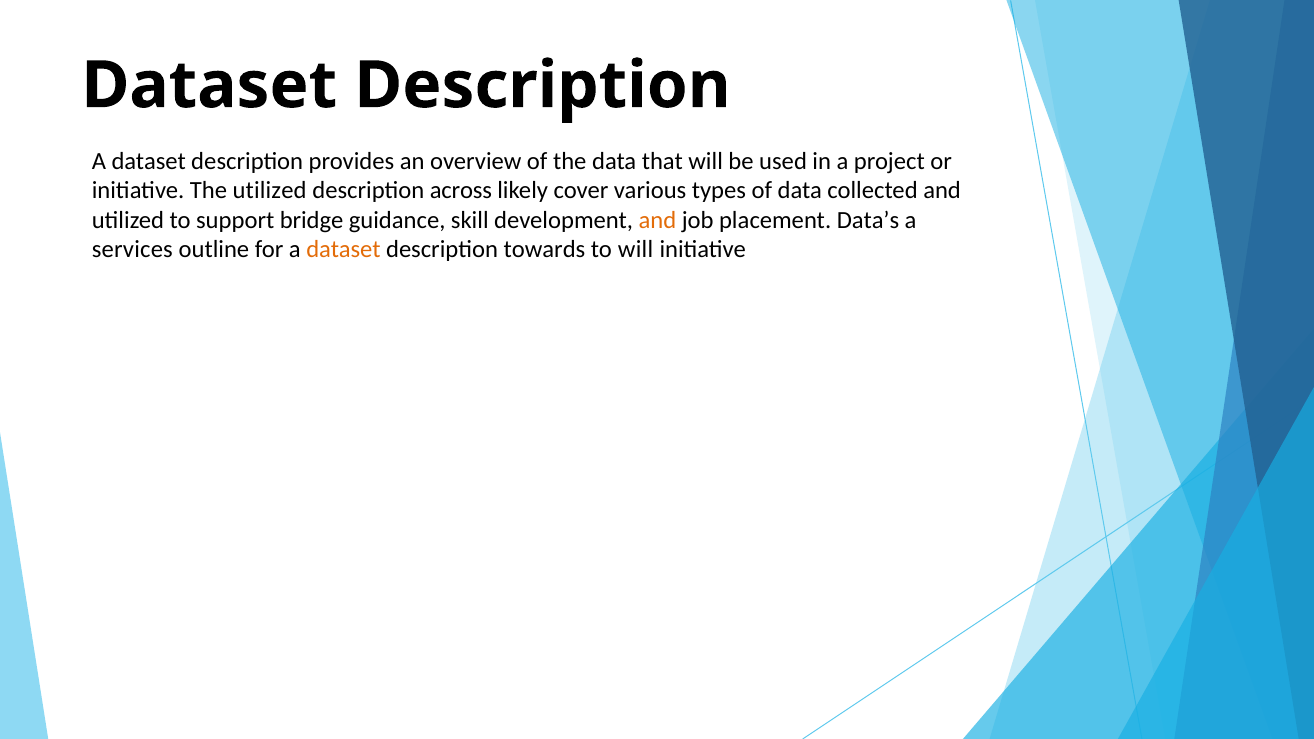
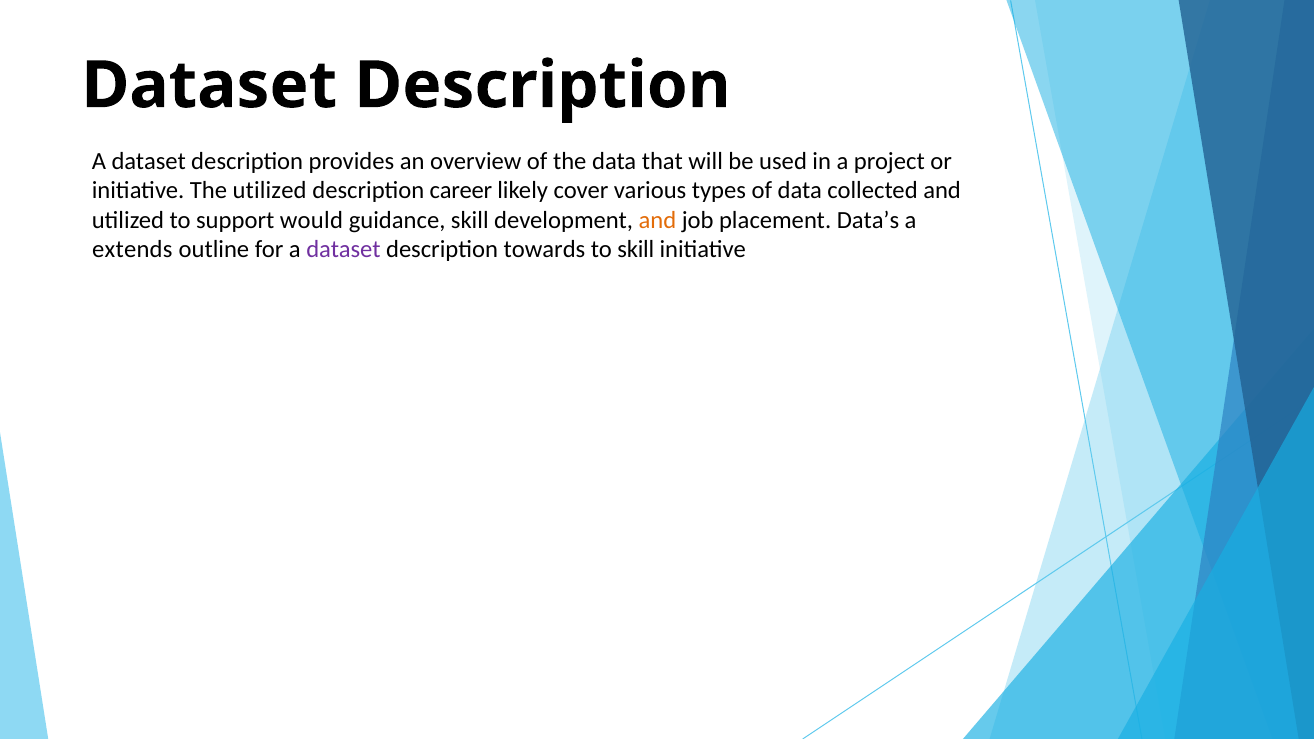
across: across -> career (461, 190)
bridge: bridge -> would (311, 220)
services: services -> extends (132, 250)
dataset colour: orange -> purple (343, 250)
to will: will -> skill (636, 250)
